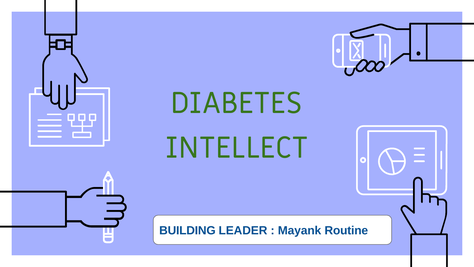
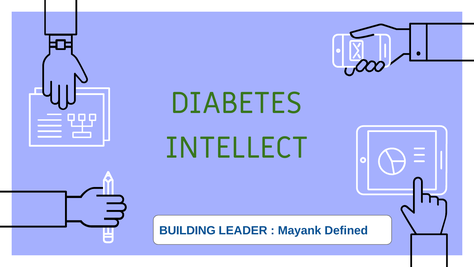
Routine: Routine -> Defined (346, 230)
